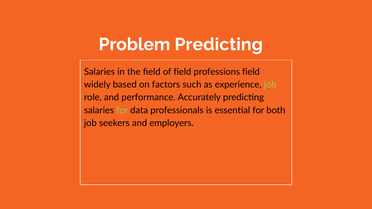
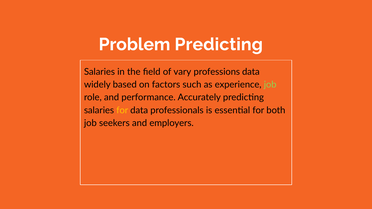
of field: field -> vary (182, 72)
professions field: field -> data (251, 72)
for colour: light green -> yellow (122, 110)
